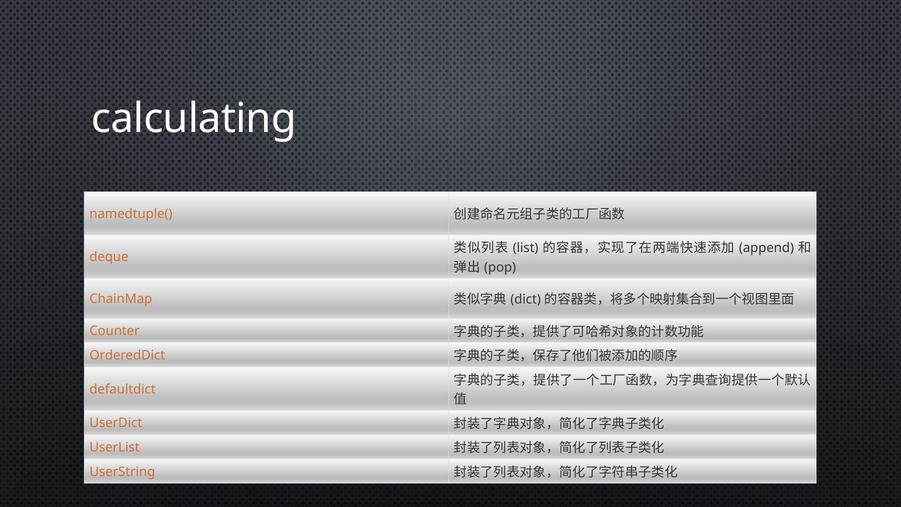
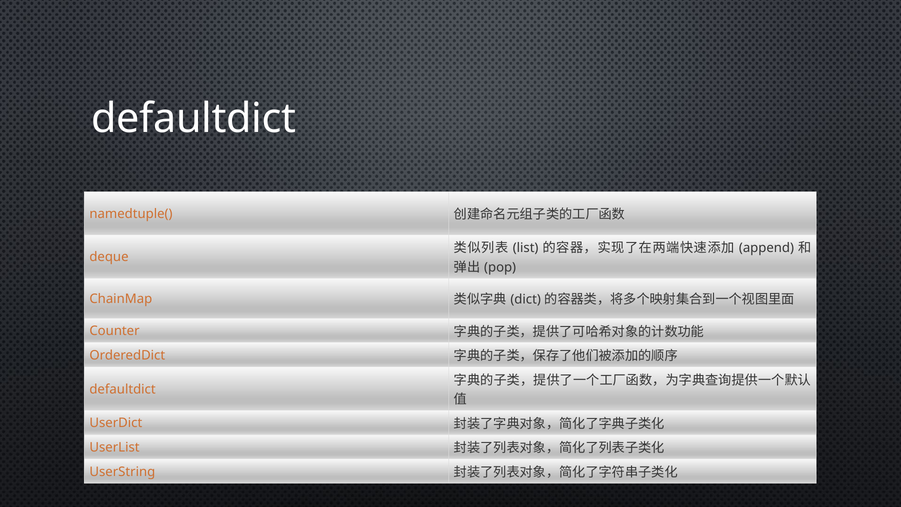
calculating: calculating -> defaultdict (194, 118)
